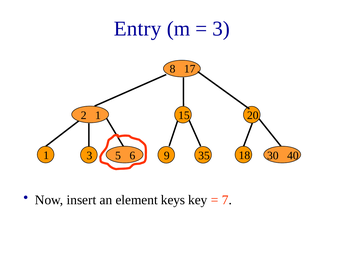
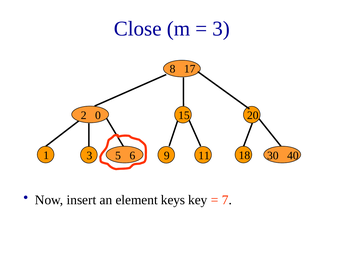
Entry: Entry -> Close (138, 29)
2 1: 1 -> 0 (98, 115)
35: 35 -> 11 (204, 156)
